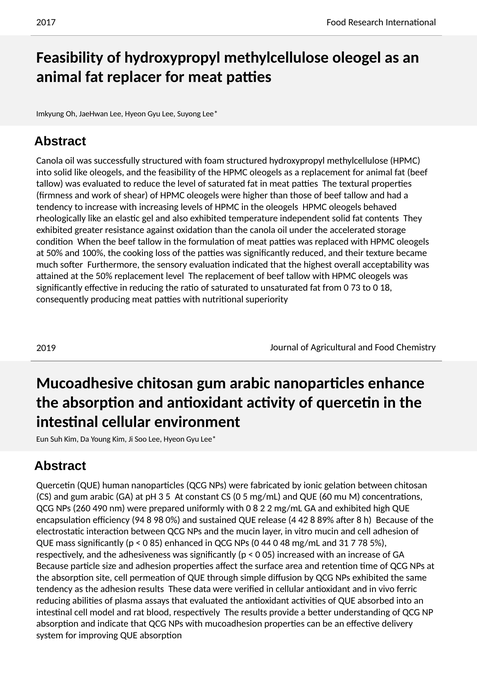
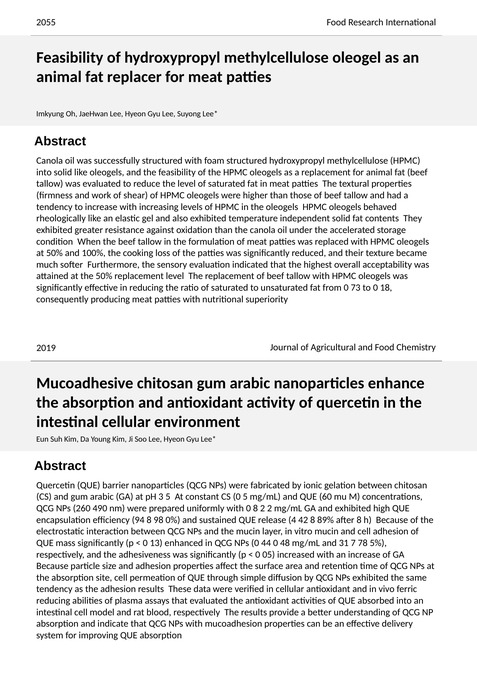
2017: 2017 -> 2055 (46, 22)
human: human -> barrier (116, 485)
85: 85 -> 13 (156, 543)
